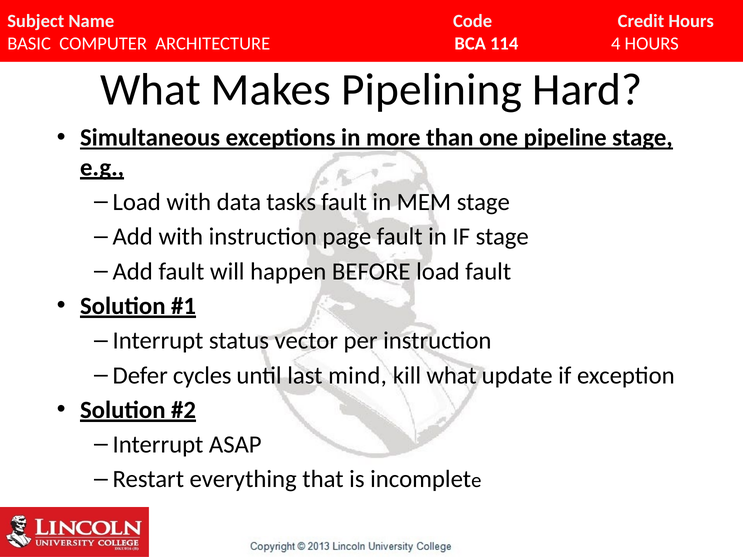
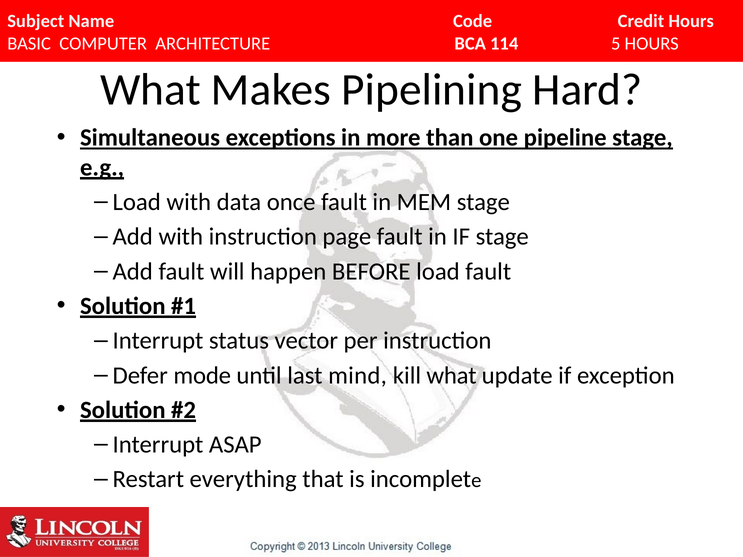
4: 4 -> 5 (616, 43)
tasks: tasks -> once (291, 202)
cycles: cycles -> mode (202, 376)
